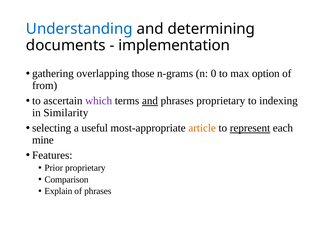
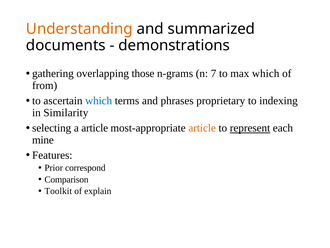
Understanding colour: blue -> orange (79, 29)
determining: determining -> summarized (211, 29)
implementation: implementation -> demonstrations (174, 45)
0: 0 -> 7 (214, 73)
max option: option -> which (266, 73)
which colour: purple -> blue (99, 101)
and underline: present -> none (150, 101)
a useful: useful -> article (95, 128)
Prior proprietary: proprietary -> correspond (85, 168)
Explain: Explain -> Toolkit (58, 191)
of phrases: phrases -> explain (98, 191)
